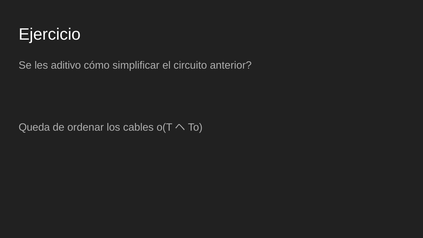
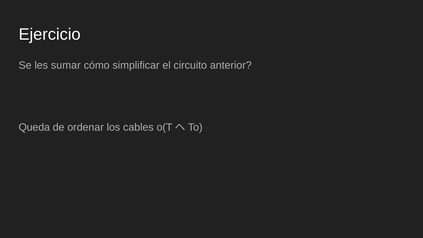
aditivo: aditivo -> sumar (66, 65)
